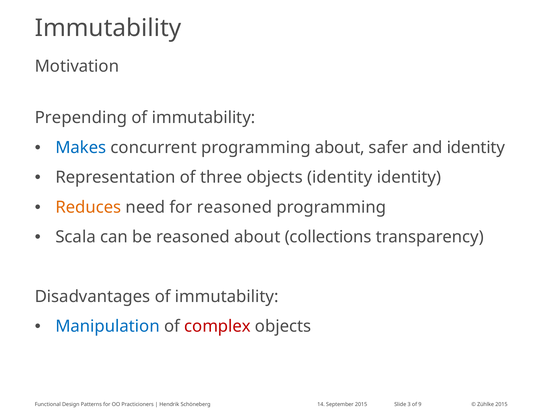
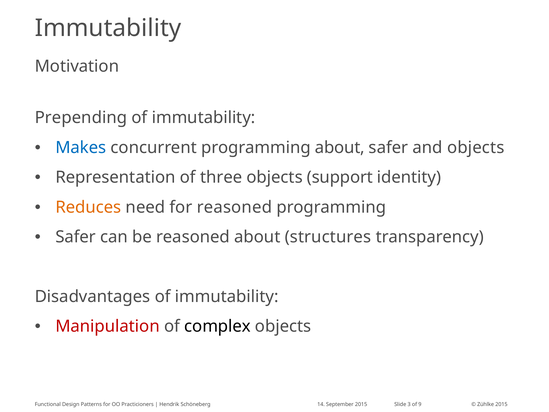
and identity: identity -> objects (476, 147)
objects identity: identity -> support (340, 177)
Scala: Scala -> Safer (76, 237)
collections: collections -> structures (328, 237)
Manipulation colour: blue -> red (108, 326)
complex colour: red -> black (218, 326)
